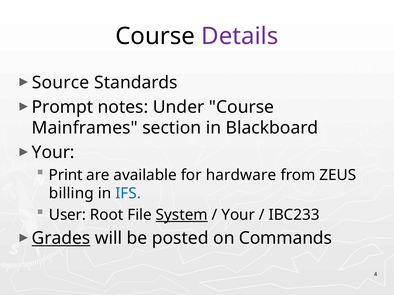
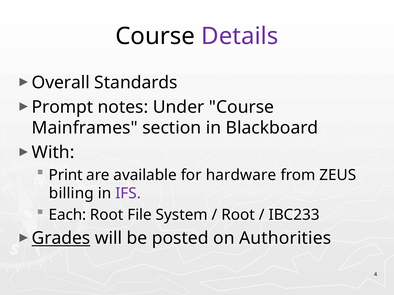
Source: Source -> Overall (61, 83)
Your: Your -> With (53, 153)
IFS colour: blue -> purple (128, 194)
User: User -> Each (67, 215)
System underline: present -> none (182, 215)
Your: Your -> Root (238, 215)
Commands: Commands -> Authorities (285, 239)
